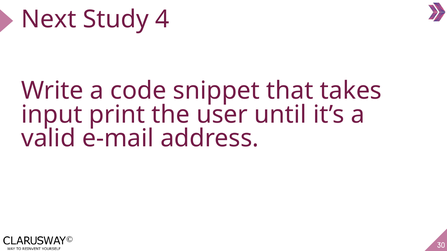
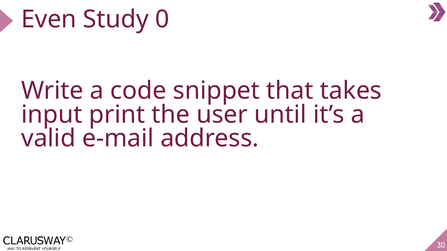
Next: Next -> Even (49, 19)
4: 4 -> 0 (162, 19)
